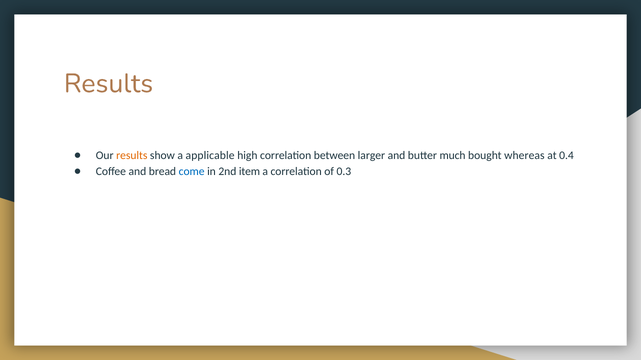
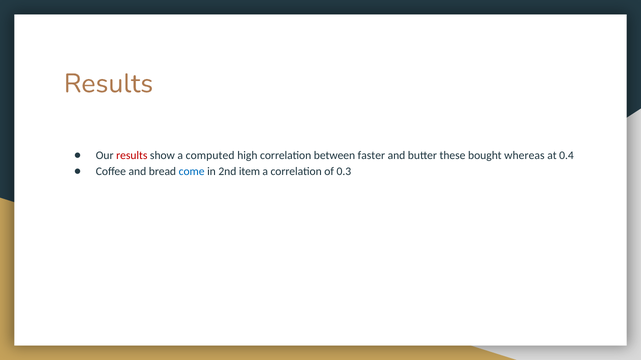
results colour: orange -> red (132, 156)
applicable: applicable -> computed (210, 156)
larger: larger -> faster (371, 156)
much: much -> these (453, 156)
